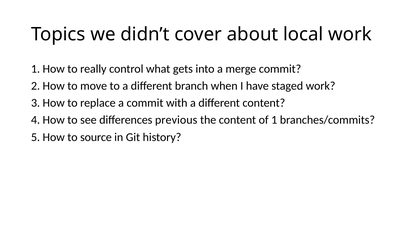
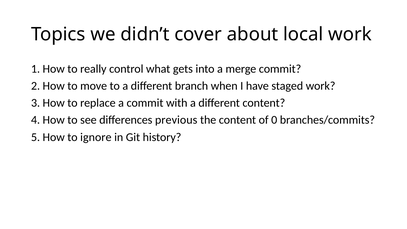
of 1: 1 -> 0 (274, 120)
source: source -> ignore (96, 137)
